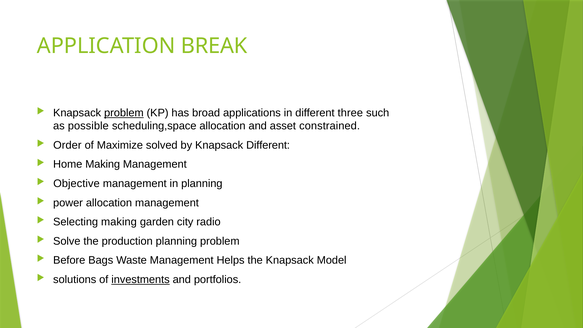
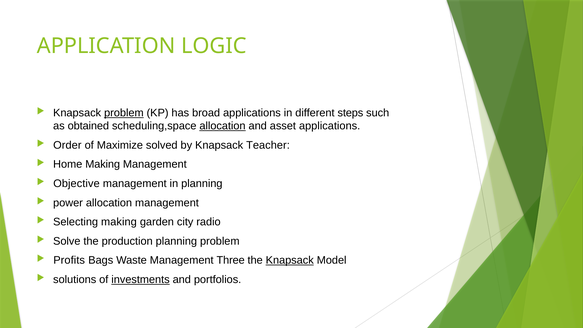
BREAK: BREAK -> LOGIC (214, 46)
three: three -> steps (350, 113)
possible: possible -> obtained (88, 126)
allocation underline: none -> present (222, 126)
asset constrained: constrained -> applications (330, 126)
Knapsack Different: Different -> Teacher (268, 145)
Before: Before -> Profits (69, 260)
Helps: Helps -> Three (231, 260)
Knapsack underline: none -> present (290, 260)
